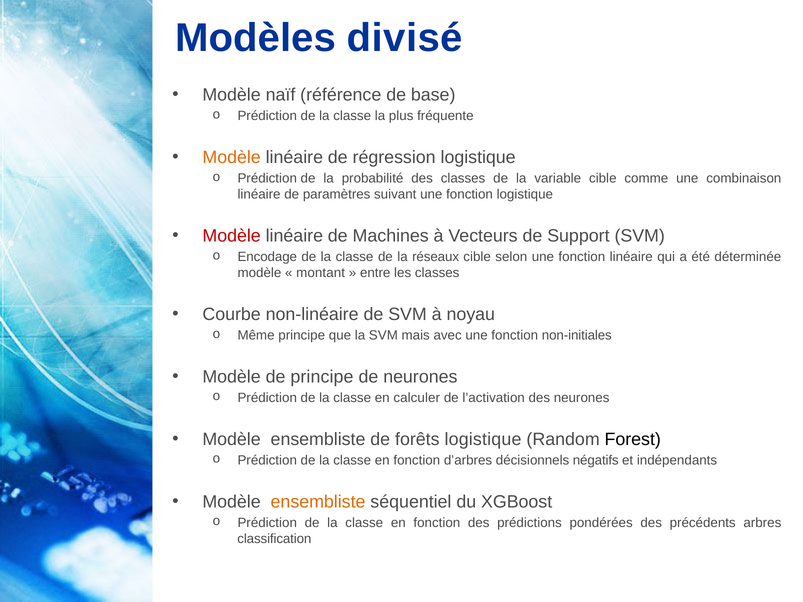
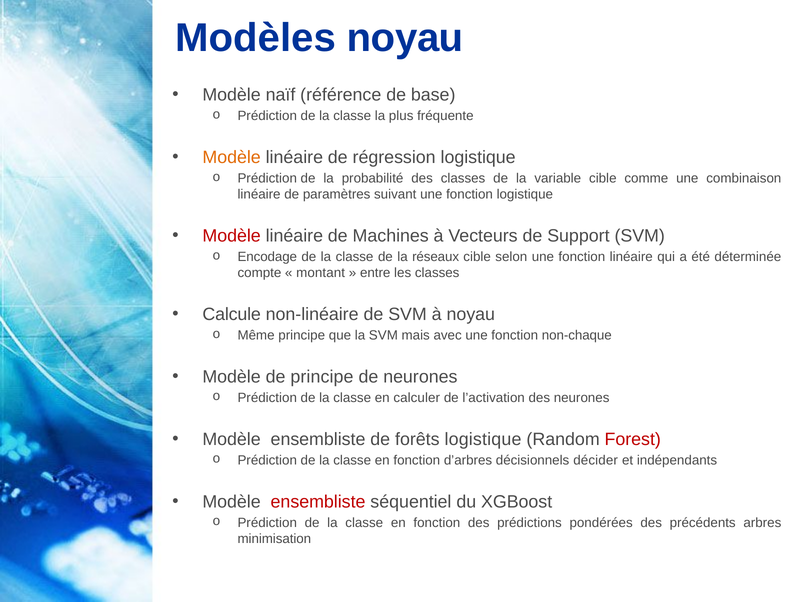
Modèles divisé: divisé -> noyau (405, 38)
modèle: modèle -> compte (259, 273)
Courbe: Courbe -> Calcule (232, 314)
non-initiales: non-initiales -> non-chaque (577, 336)
Forest colour: black -> red (633, 439)
négatifs: négatifs -> décider (596, 461)
ensembliste colour: orange -> red (318, 502)
classification: classification -> minimisation (274, 539)
